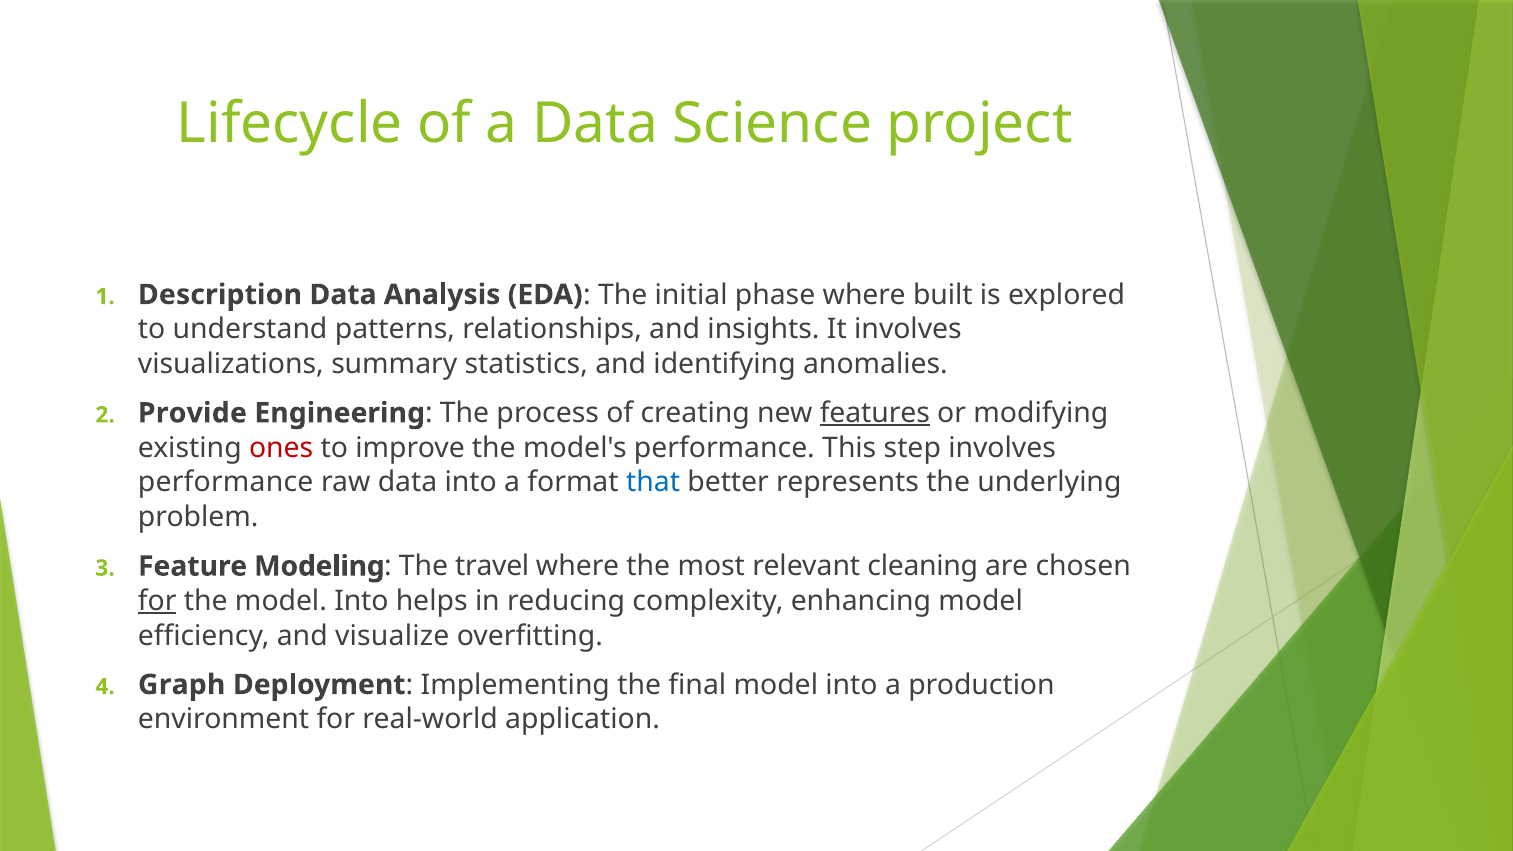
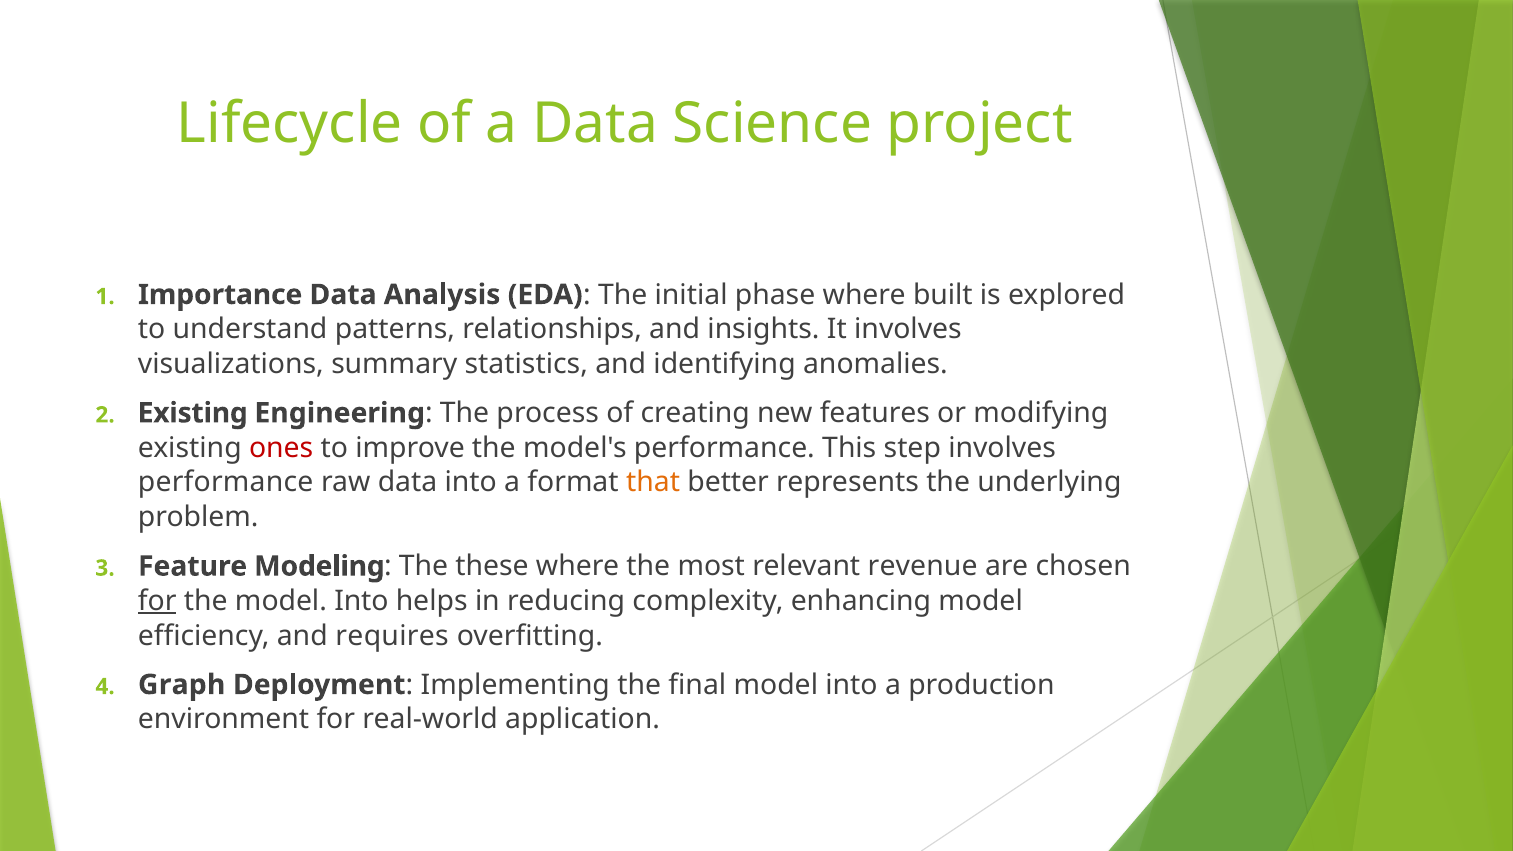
Description: Description -> Importance (220, 295)
Provide: Provide -> Existing (193, 413)
features underline: present -> none (875, 413)
that colour: blue -> orange (653, 483)
travel: travel -> these (492, 566)
cleaning: cleaning -> revenue (923, 566)
visualize: visualize -> requires (392, 636)
